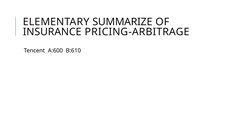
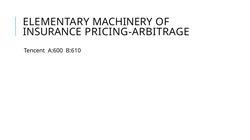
SUMMARIZE: SUMMARIZE -> MACHINERY (122, 22)
